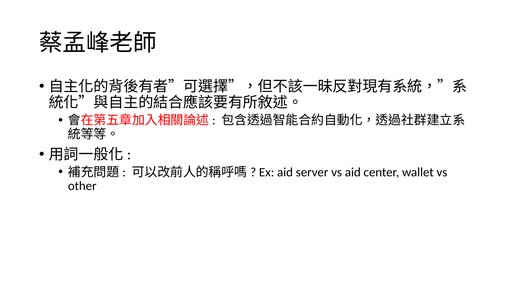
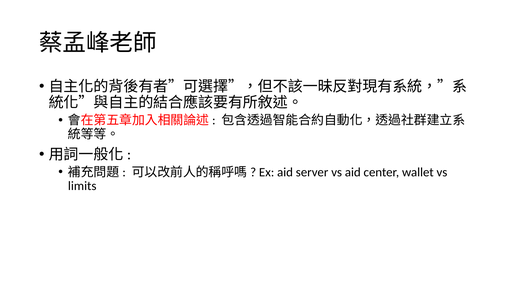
other: other -> limits (82, 186)
